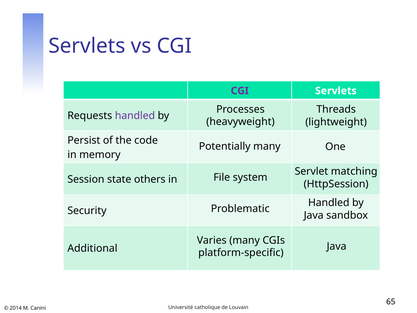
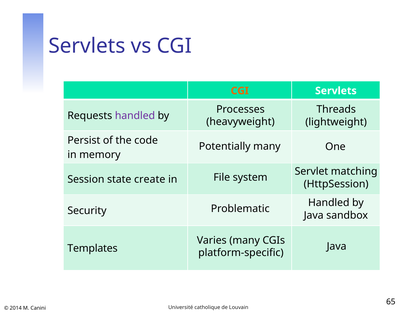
CGI colour: purple -> orange (240, 91)
others: others -> create (150, 179)
Additional: Additional -> Templates (93, 248)
